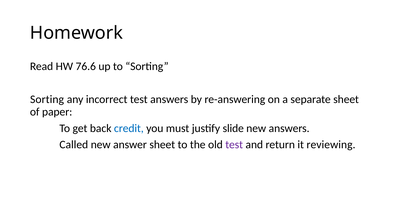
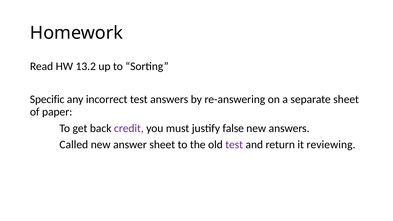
76.6: 76.6 -> 13.2 (86, 66)
Sorting: Sorting -> Specific (47, 99)
credit colour: blue -> purple (129, 128)
slide: slide -> false (233, 128)
